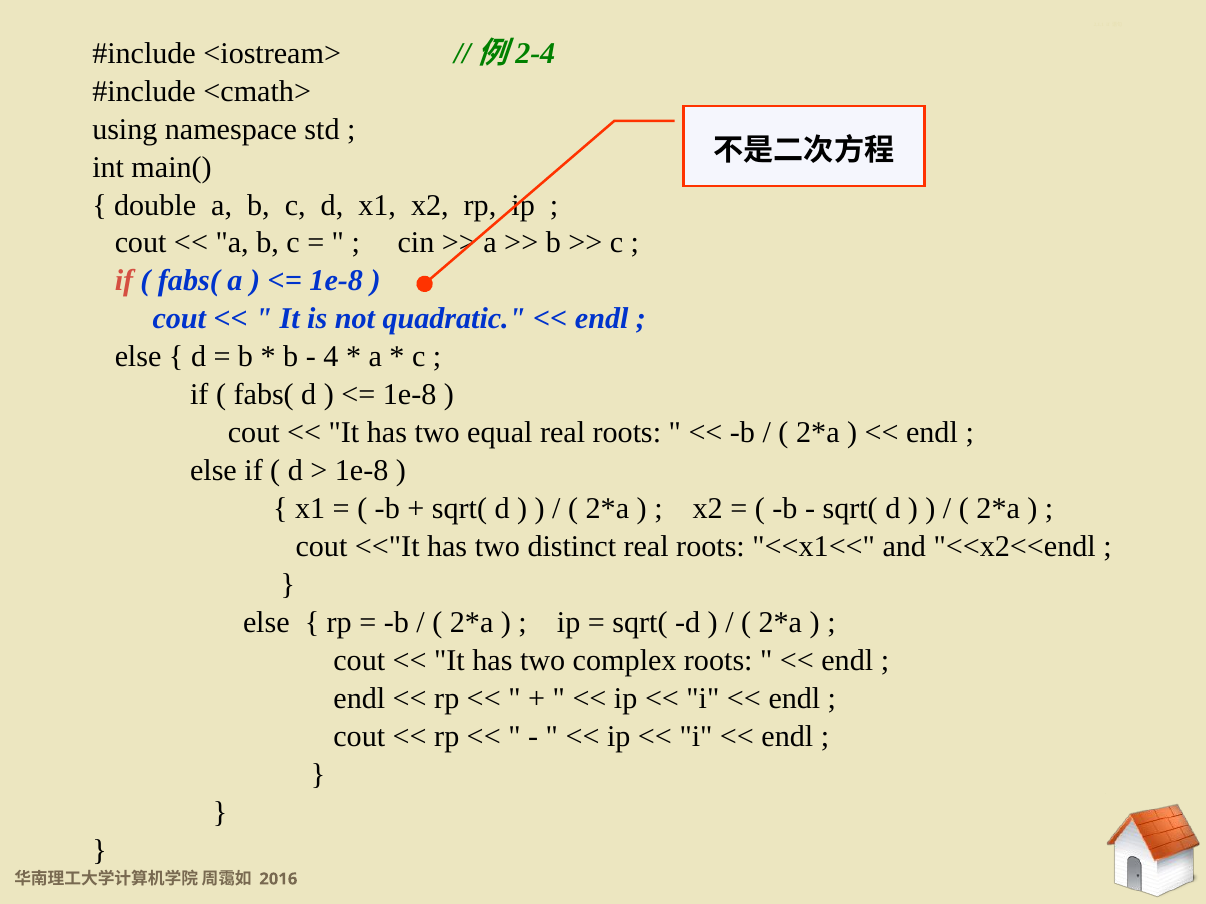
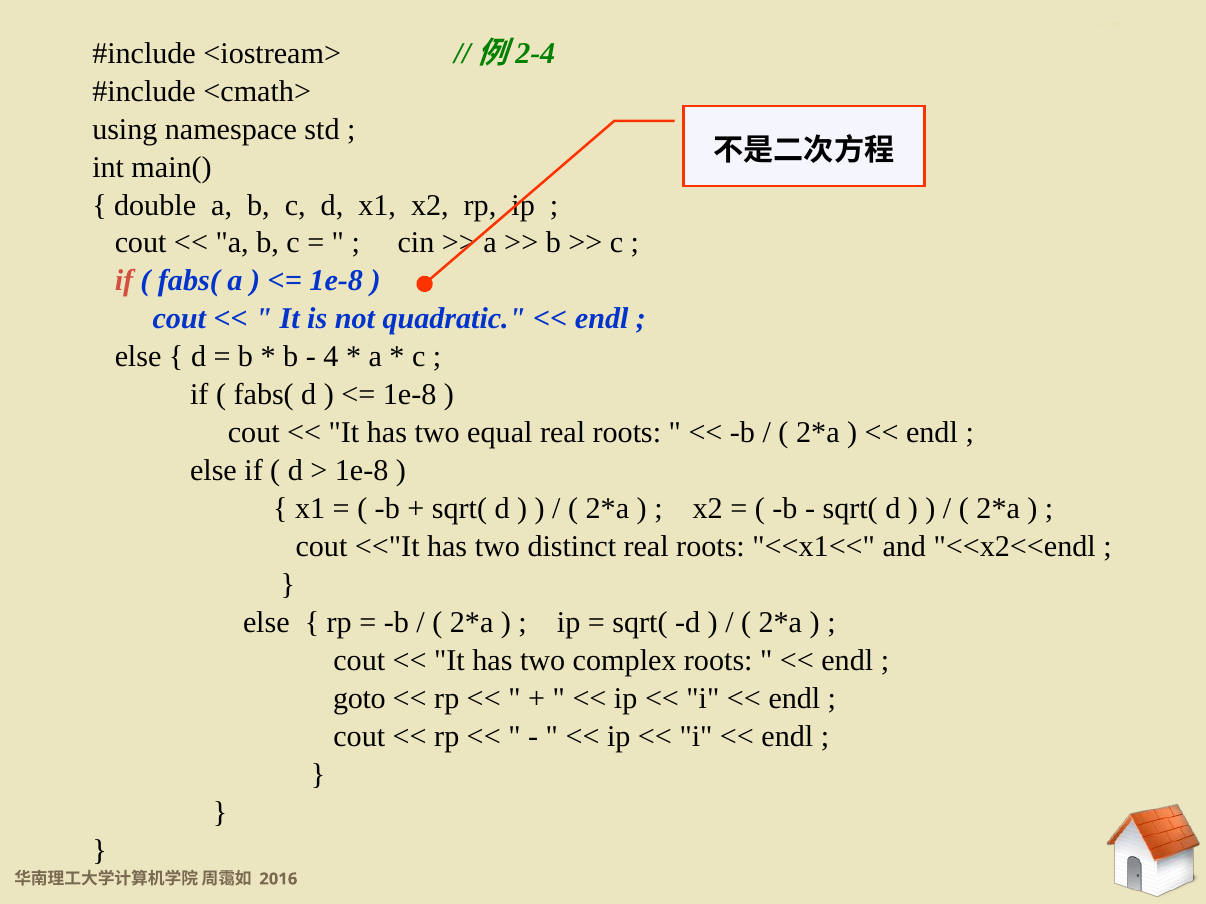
endl: endl -> goto (359, 699)
